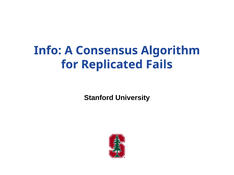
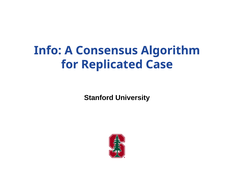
Fails: Fails -> Case (159, 65)
